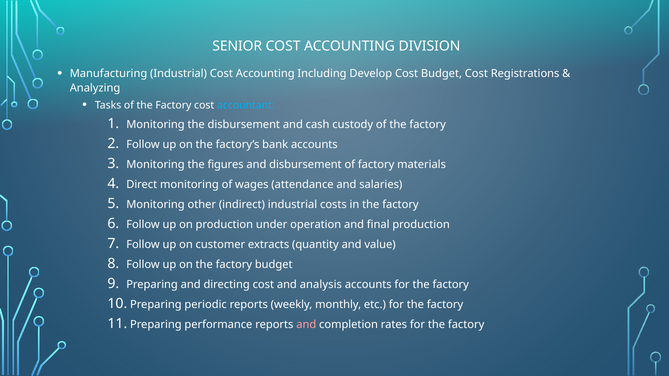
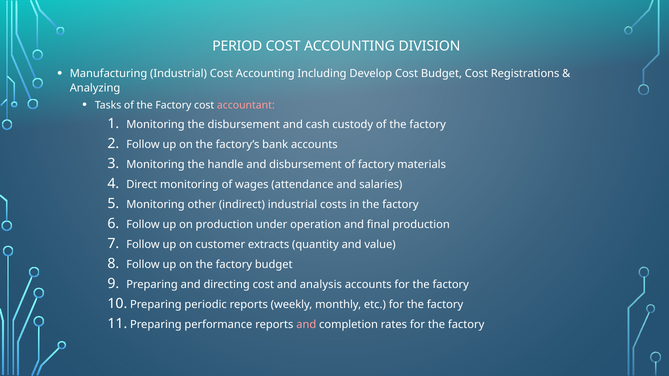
SENIOR: SENIOR -> PERIOD (237, 46)
accountant colour: light blue -> pink (246, 105)
figures: figures -> handle (226, 165)
